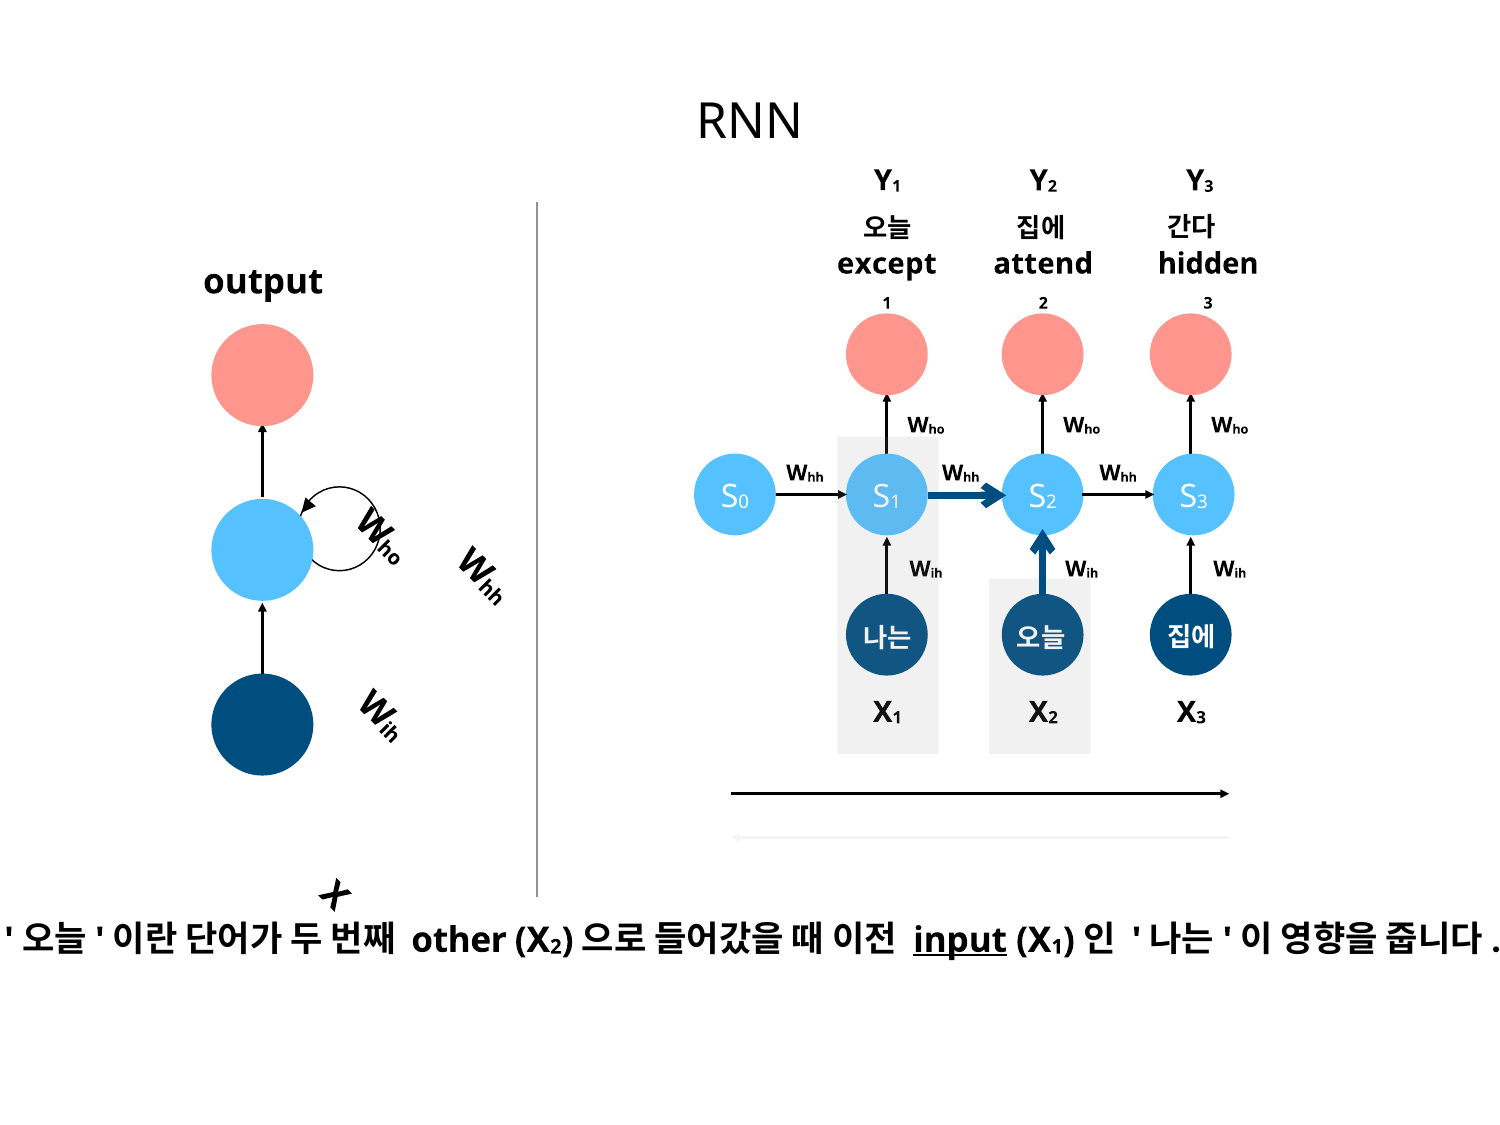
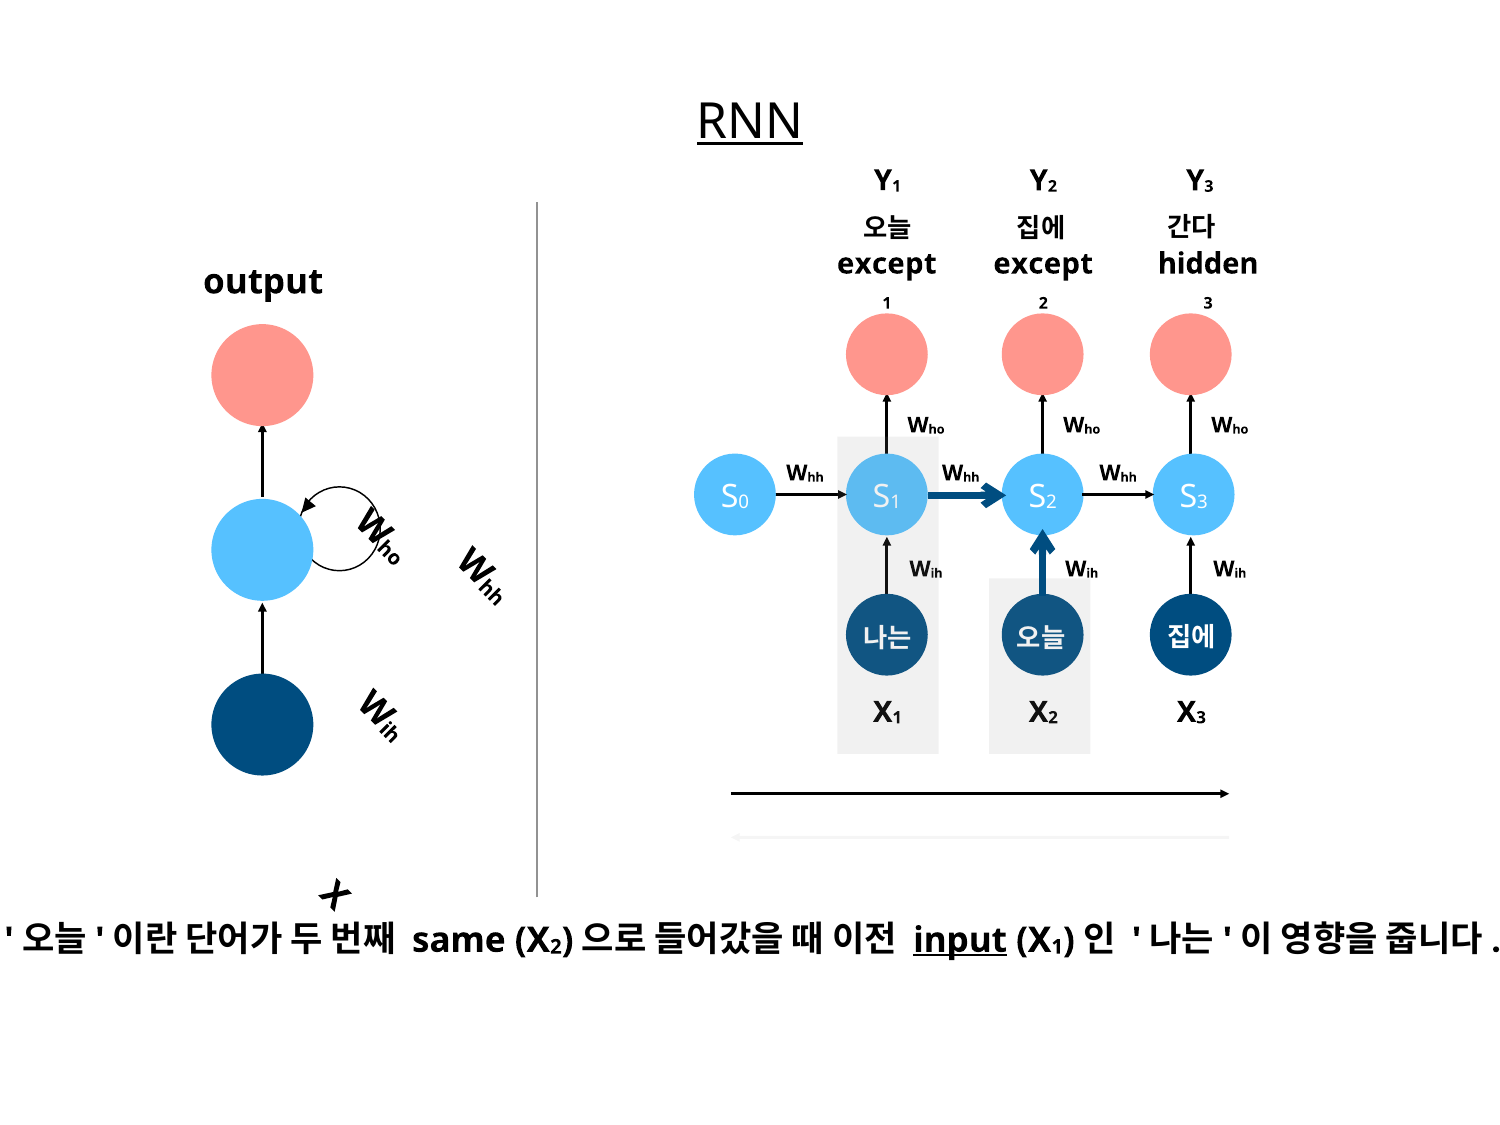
RNN underline: none -> present (750, 122)
attend: attend -> except (1043, 264)
other: other -> same (459, 940)
